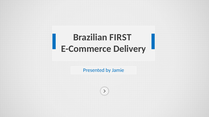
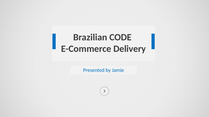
FIRST: FIRST -> CODE (121, 38)
